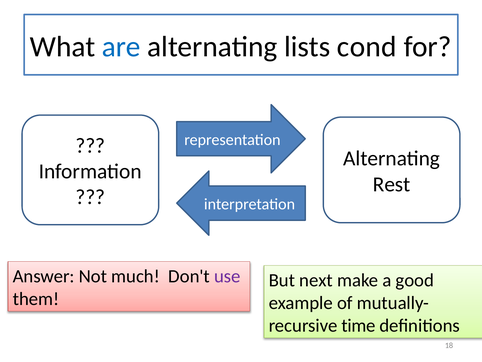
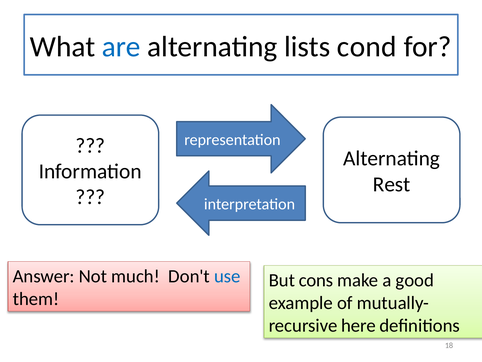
use colour: purple -> blue (227, 276)
next: next -> cons (316, 280)
time: time -> here (359, 325)
